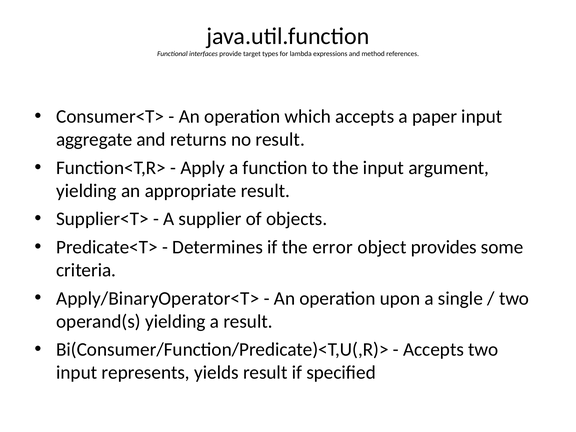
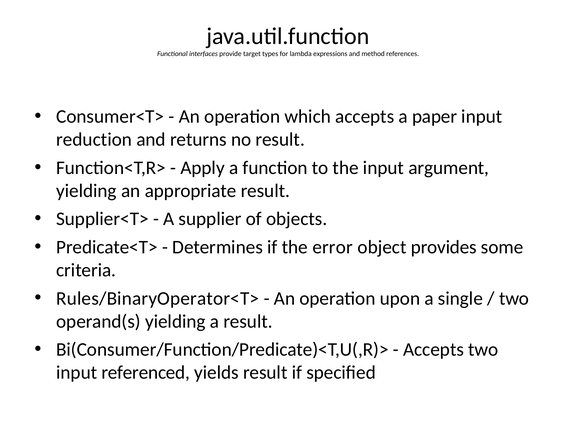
aggregate: aggregate -> reduction (94, 140)
Apply/BinaryOperator<T>: Apply/BinaryOperator<T> -> Rules/BinaryOperator<T> (158, 298)
represents: represents -> referenced (146, 373)
